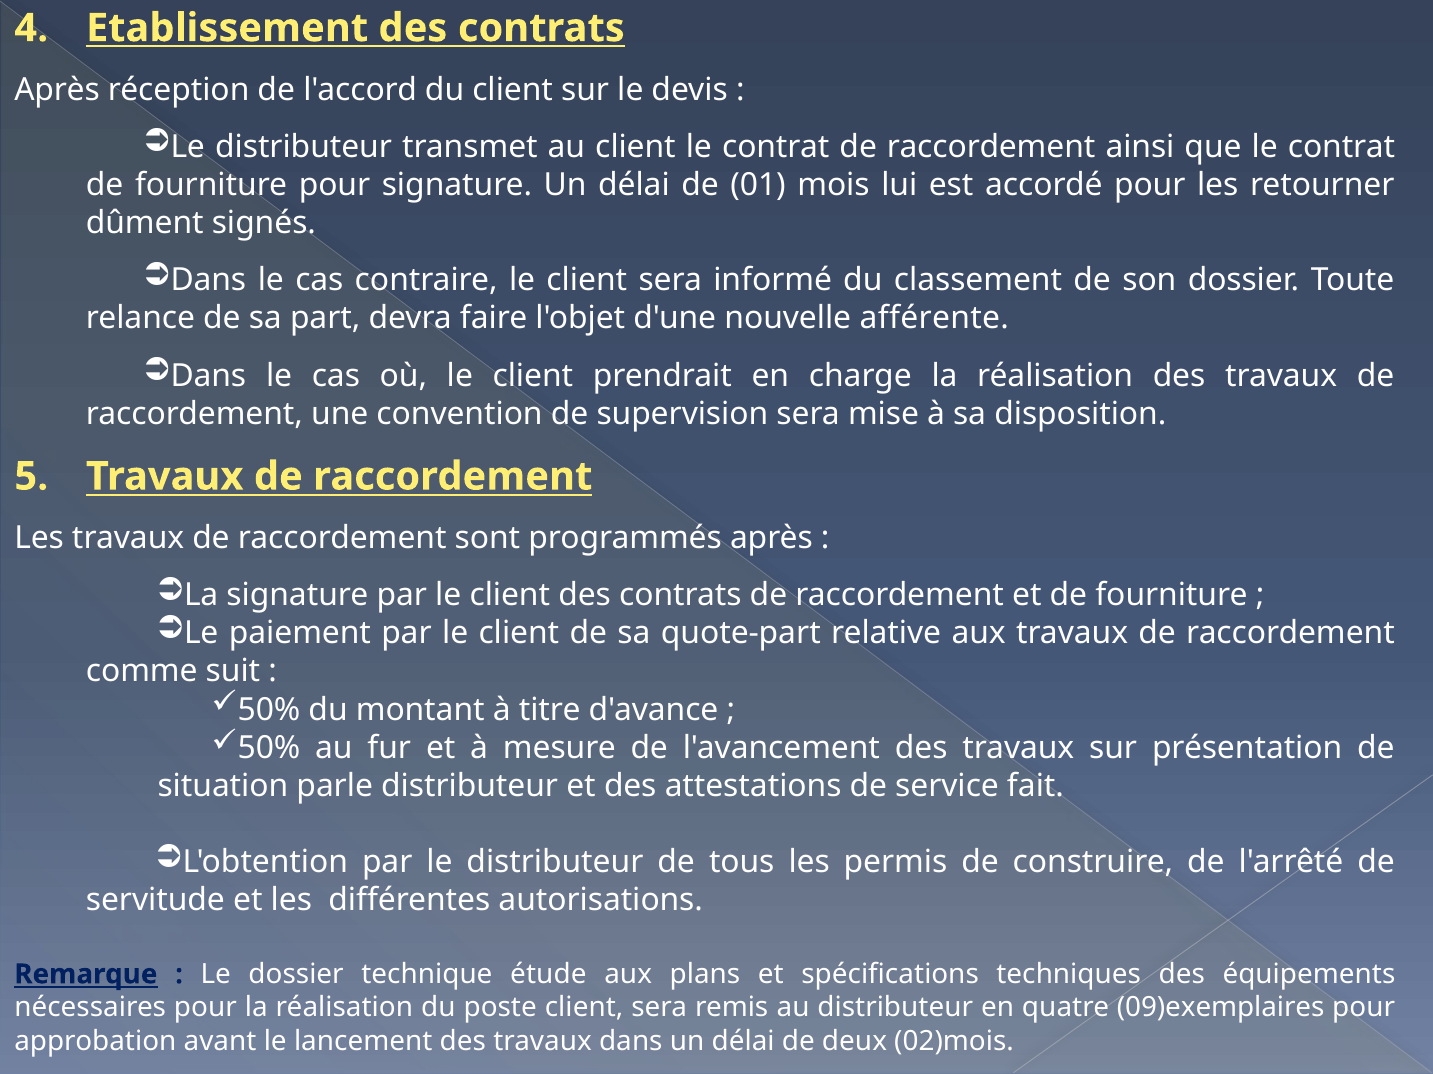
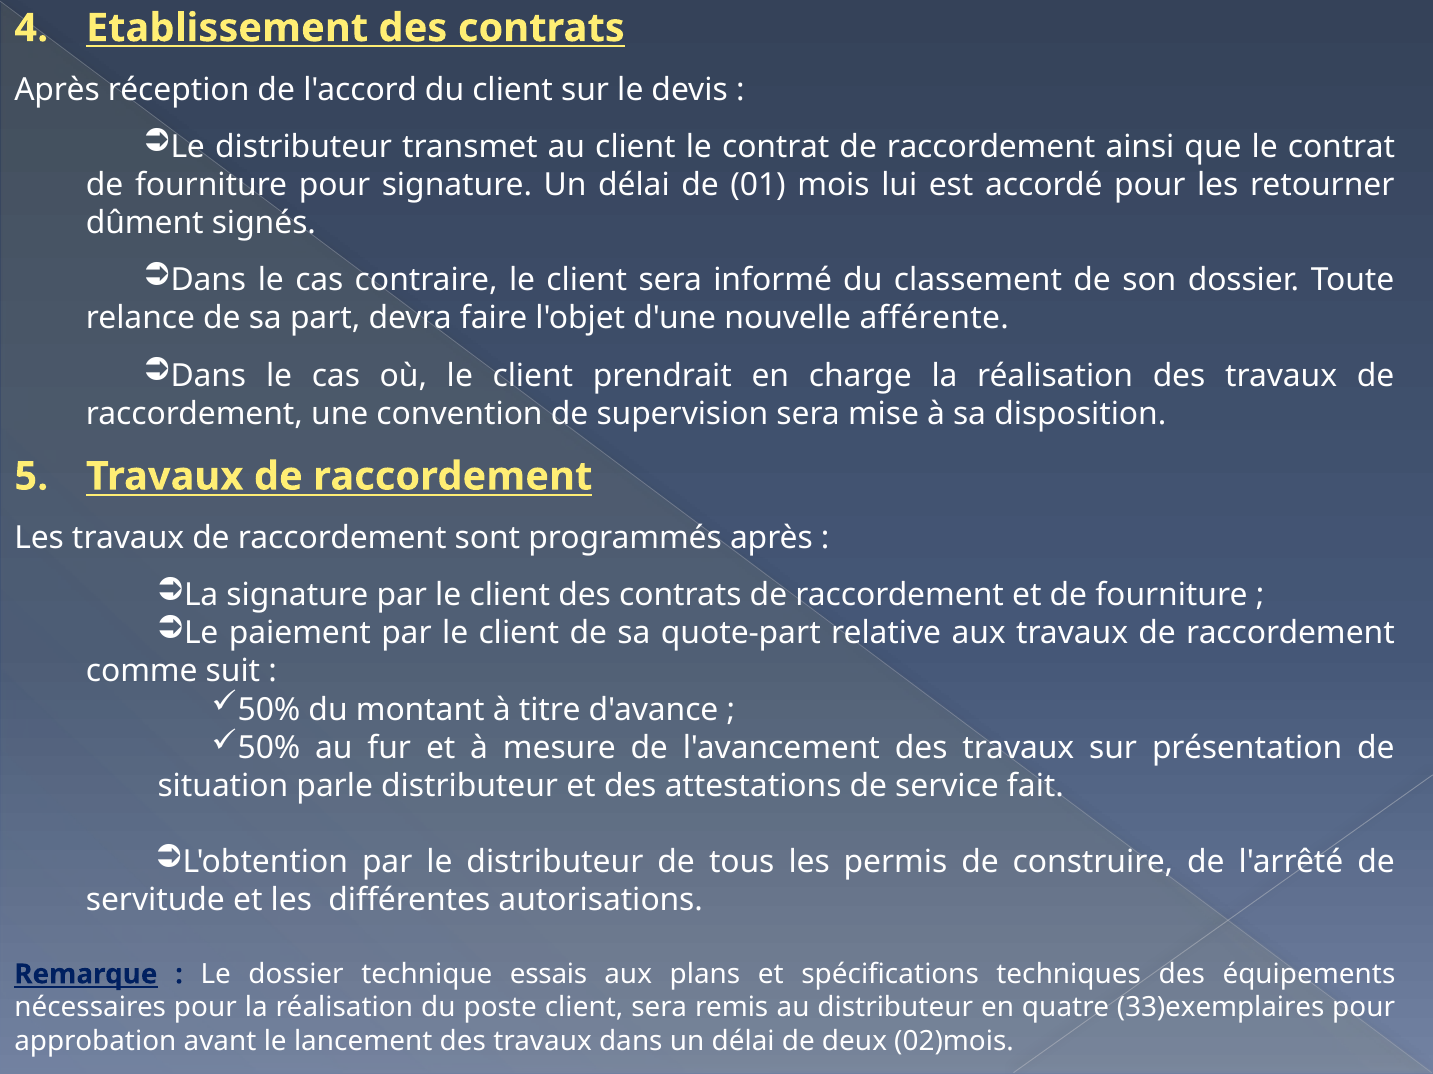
étude: étude -> essais (549, 975)
09)exemplaires: 09)exemplaires -> 33)exemplaires (1221, 1008)
